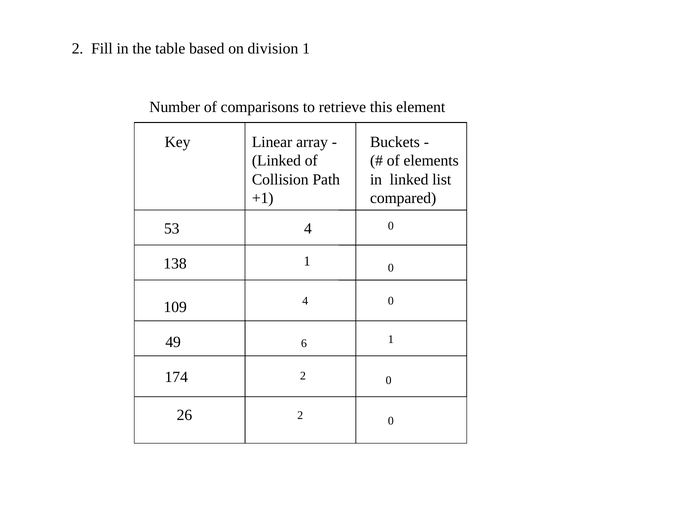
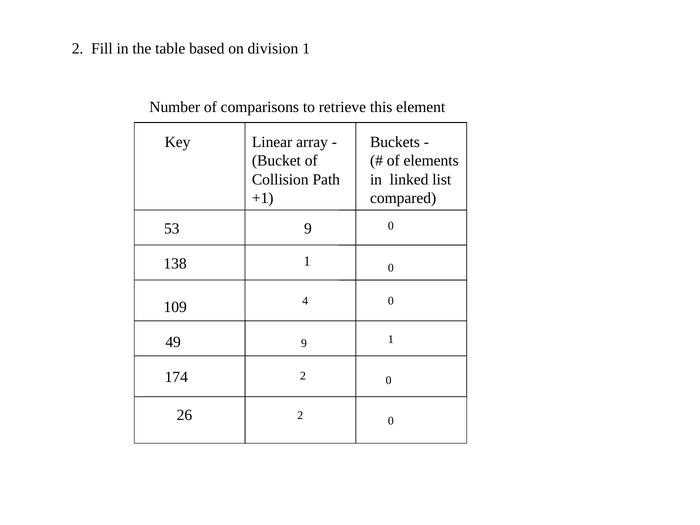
Linked: Linked -> Bucket (276, 161)
53 4: 4 -> 9 (308, 229)
49 6: 6 -> 9 (304, 343)
